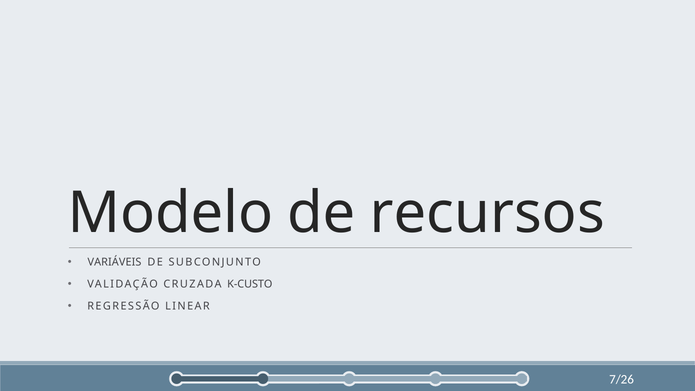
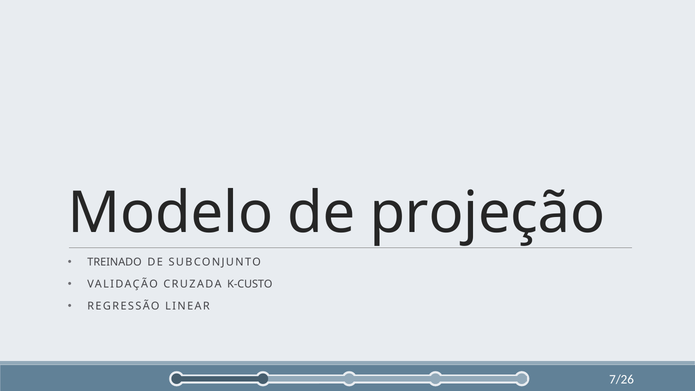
recursos: recursos -> projeção (487, 213)
VARIÁVEIS: VARIÁVEIS -> TREINADO (114, 262)
